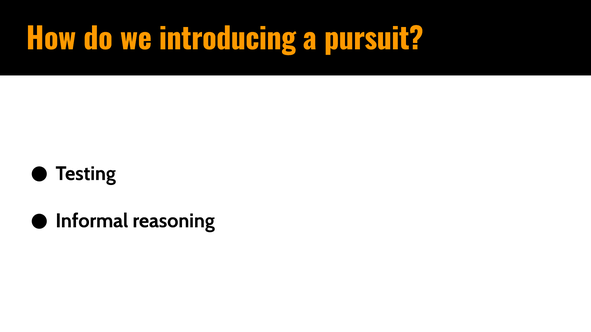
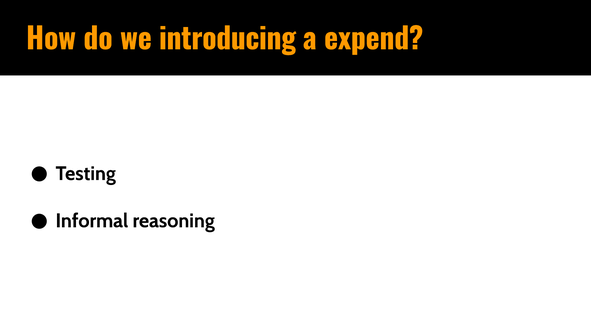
pursuit: pursuit -> expend (374, 40)
